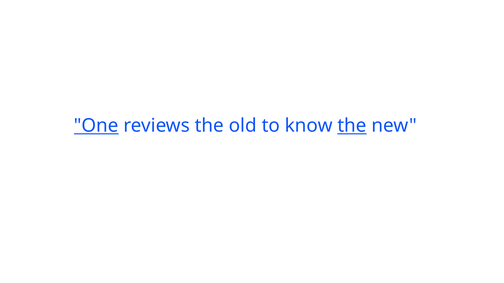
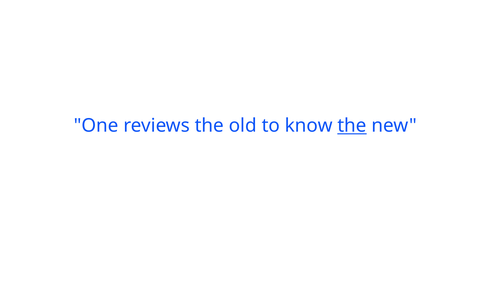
One underline: present -> none (96, 126)
